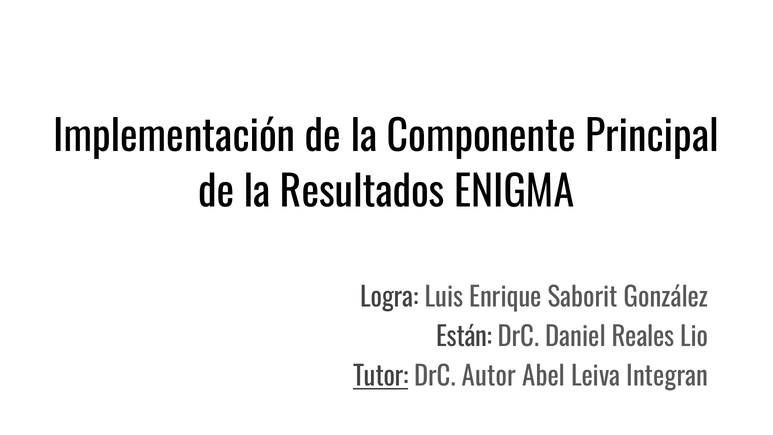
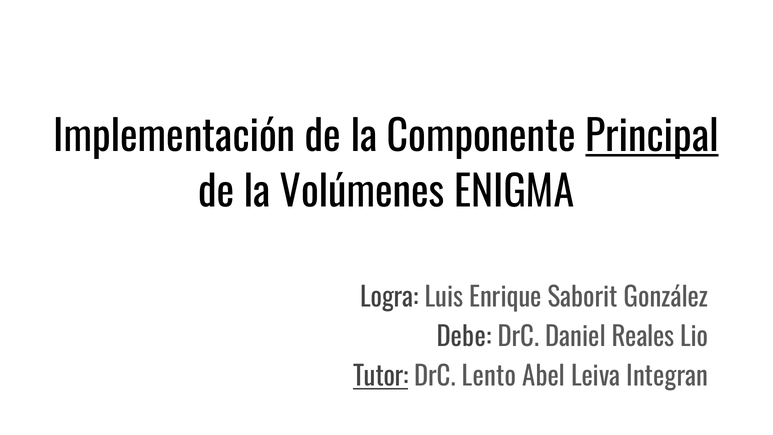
Principal underline: none -> present (652, 137)
Resultados: Resultados -> Volúmenes (362, 193)
Están: Están -> Debe (464, 337)
Autor: Autor -> Lento (489, 377)
